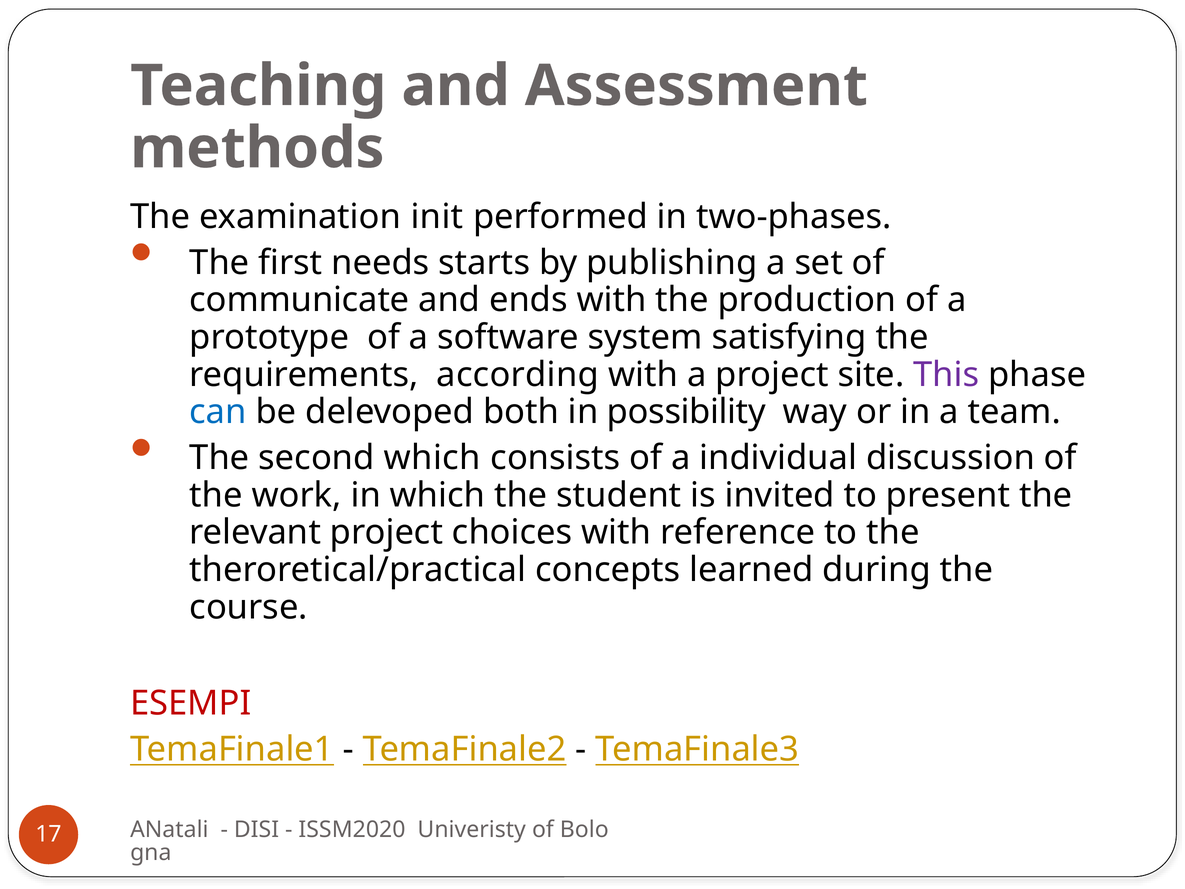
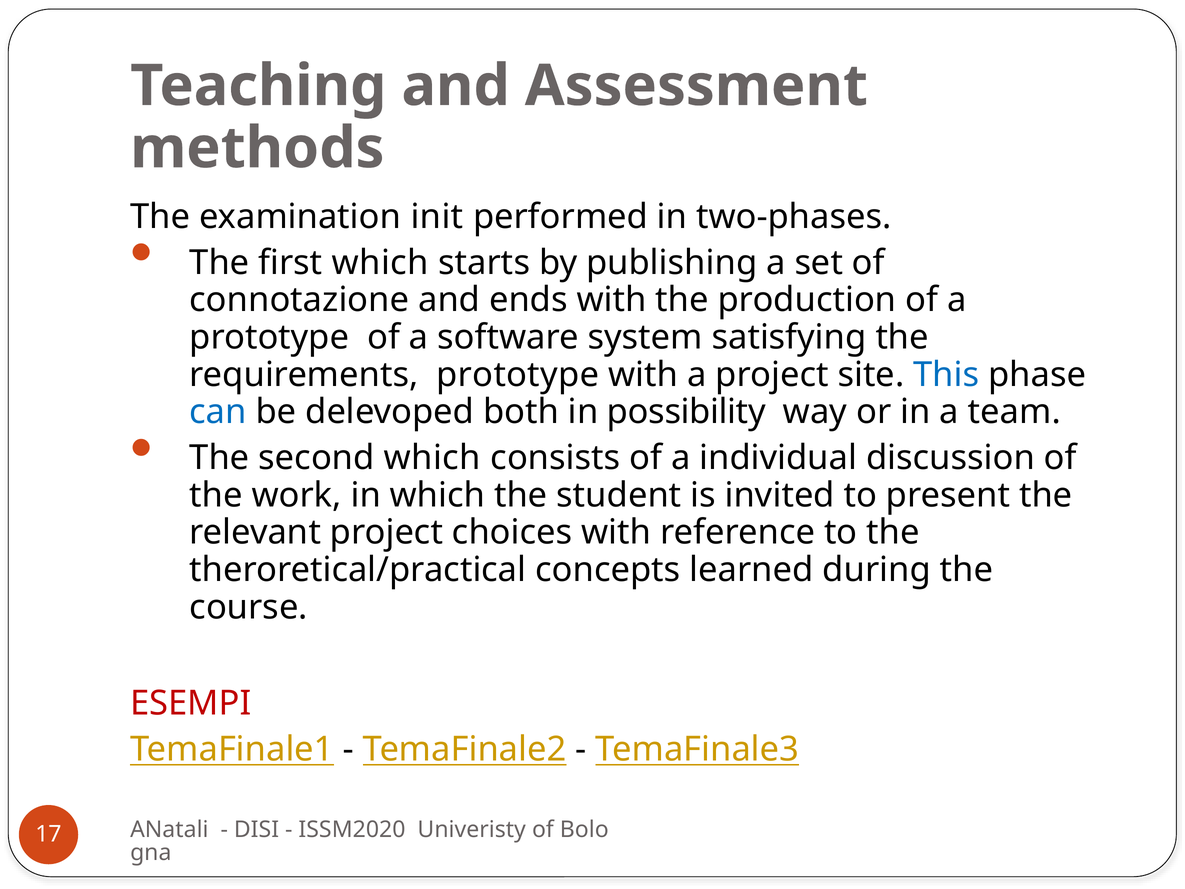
first needs: needs -> which (380, 263)
communicate: communicate -> connotazione (299, 300)
requirements according: according -> prototype (518, 375)
This colour: purple -> blue (946, 375)
